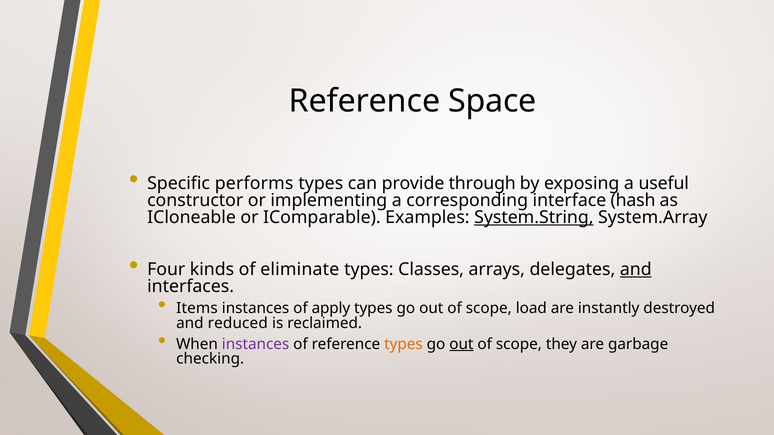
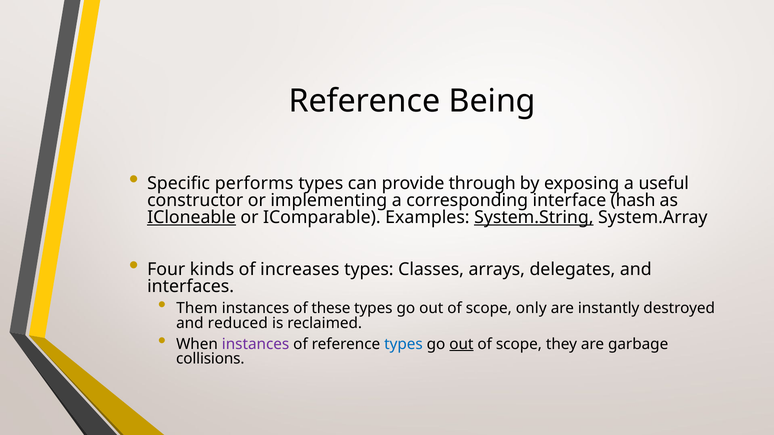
Space: Space -> Being (492, 101)
ICloneable underline: none -> present (192, 217)
eliminate: eliminate -> increases (300, 270)
and underline: present -> none (636, 270)
Items: Items -> Them (197, 309)
apply: apply -> these (331, 309)
load: load -> only (531, 309)
types colour: orange -> blue (403, 344)
checking: checking -> collisions (210, 359)
